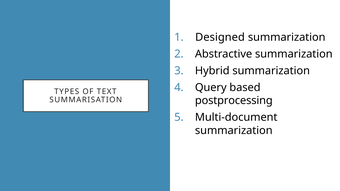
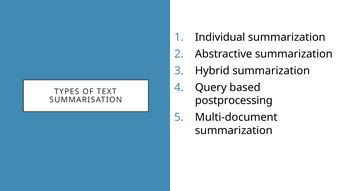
Designed: Designed -> Individual (220, 37)
